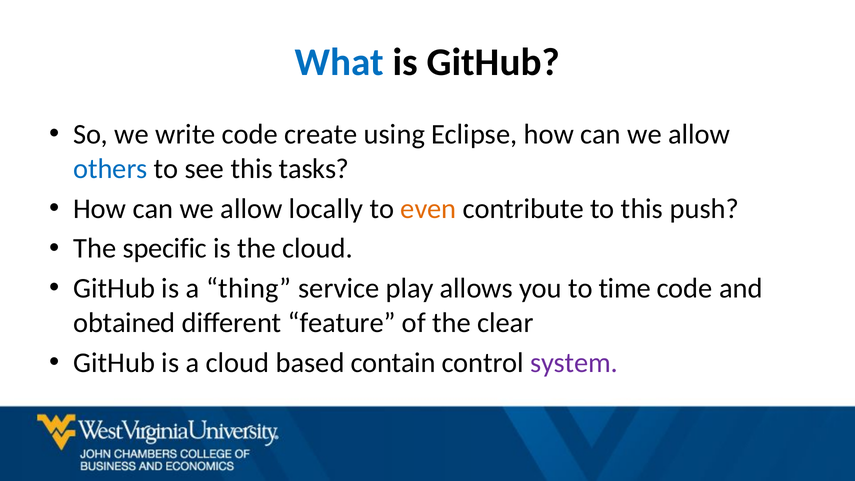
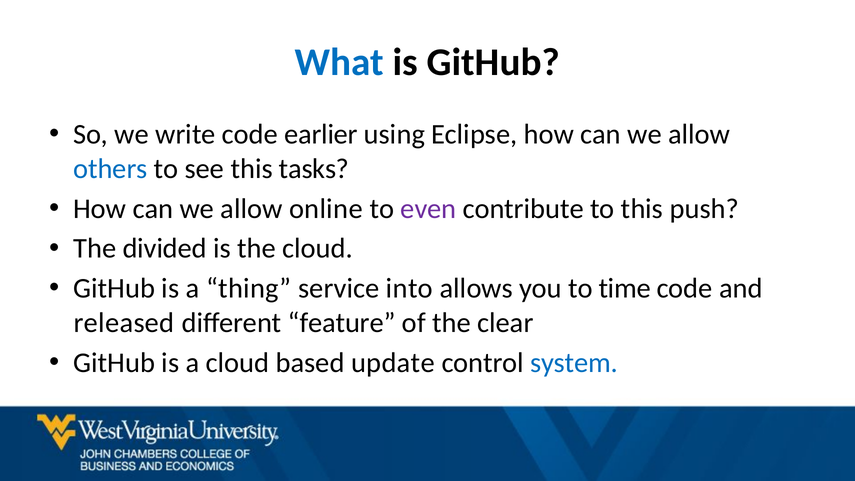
create: create -> earlier (321, 135)
locally: locally -> online (326, 209)
even colour: orange -> purple (428, 209)
specific: specific -> divided (165, 249)
play: play -> into (409, 288)
obtained: obtained -> released (124, 323)
contain: contain -> update (393, 363)
system colour: purple -> blue (574, 363)
